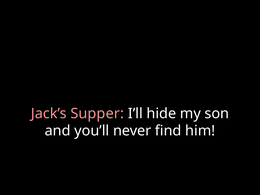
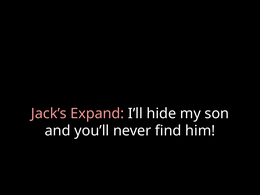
Supper: Supper -> Expand (97, 113)
